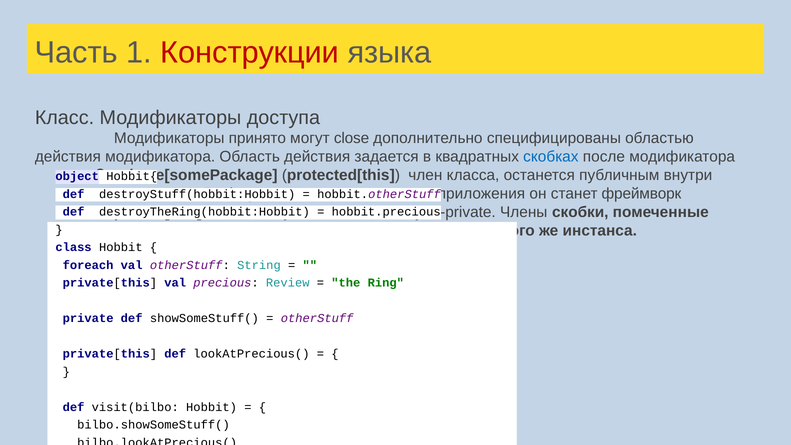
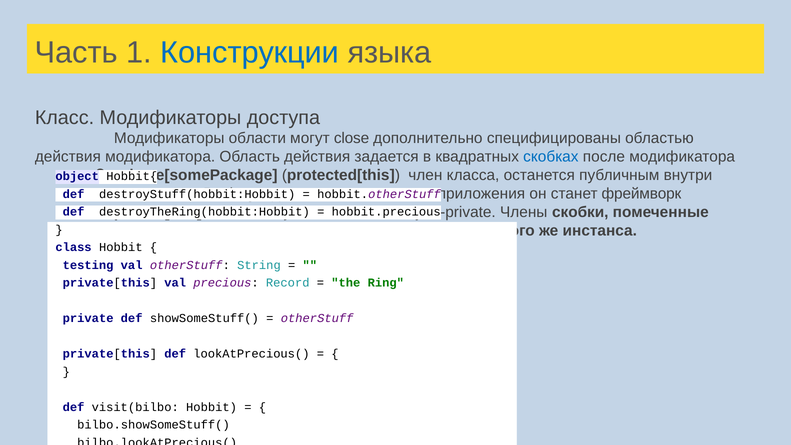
Конструкции colour: red -> blue (250, 52)
принято: принято -> области (257, 138)
foreach: foreach -> testing (88, 265)
Review: Review -> Record (288, 283)
